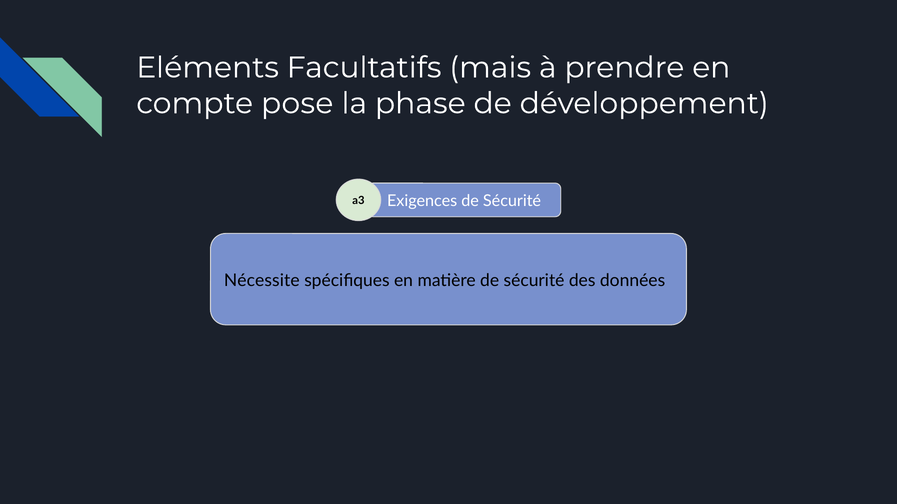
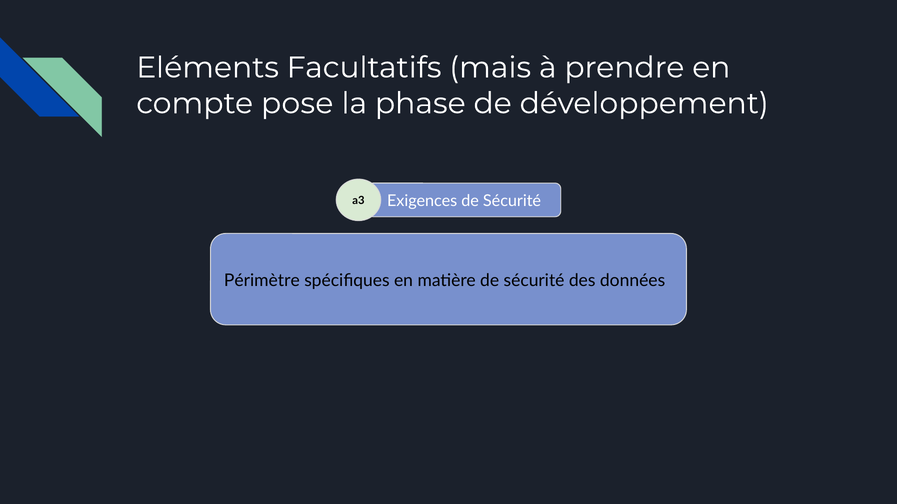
Nécessite: Nécessite -> Périmètre (262, 281)
